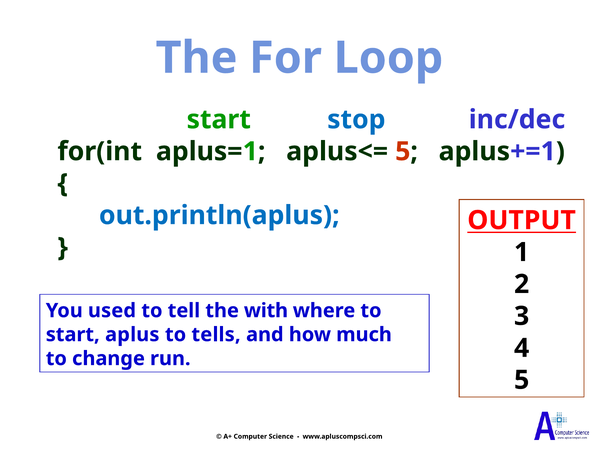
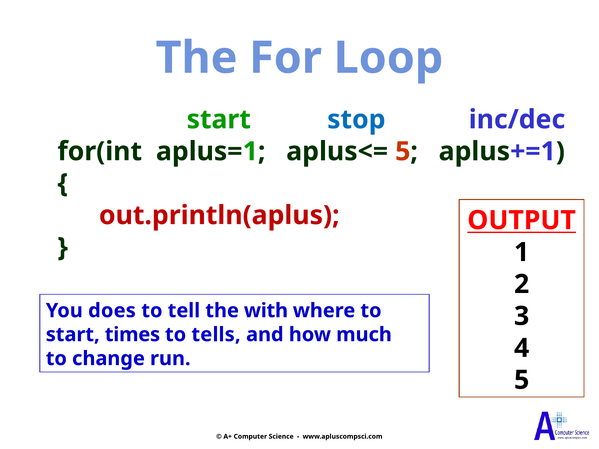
out.println(aplus colour: blue -> red (219, 215)
used: used -> does (112, 311)
aplus: aplus -> times (132, 335)
